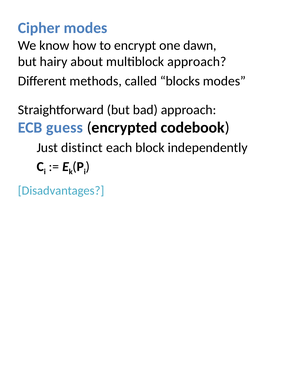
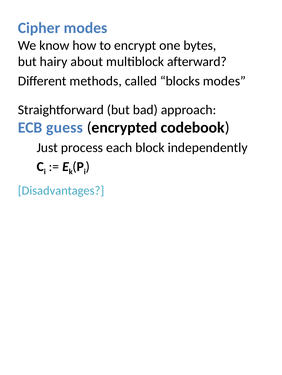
dawn: dawn -> bytes (200, 45)
multiblock approach: approach -> afterward (197, 62)
distinct: distinct -> process (82, 148)
